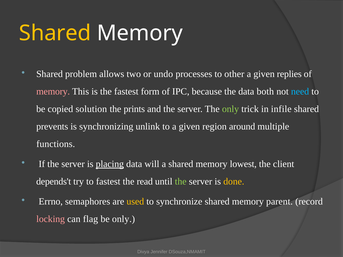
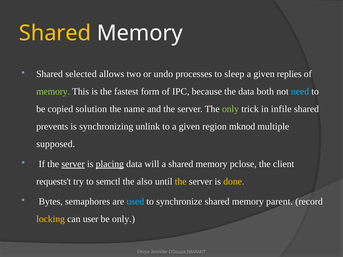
problem: problem -> selected (81, 74)
other: other -> sleep (234, 74)
memory colour: pink -> light green (53, 92)
prints: prints -> name (134, 109)
around: around -> mknod (242, 127)
functions: functions -> supposed (56, 144)
server underline: none -> present (73, 164)
lowest: lowest -> pclose (243, 164)
depends't: depends't -> requests't (54, 182)
to fastest: fastest -> semctl (108, 182)
read: read -> also (145, 182)
the colour: light green -> yellow (181, 182)
Errno: Errno -> Bytes (51, 202)
used colour: yellow -> light blue (135, 202)
locking colour: pink -> yellow (51, 219)
flag: flag -> user (91, 219)
